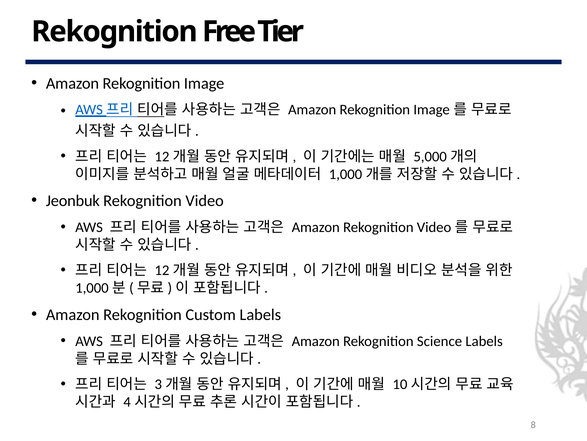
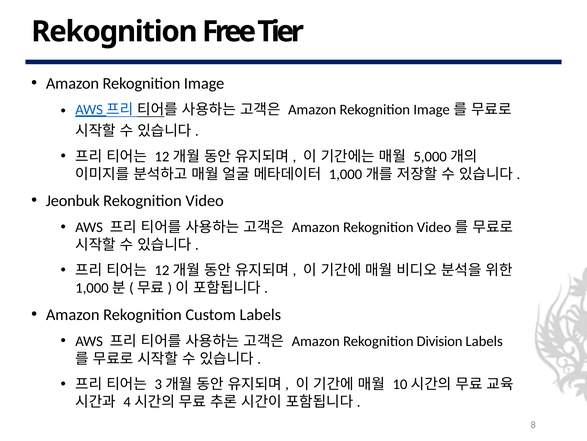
Science: Science -> Division (440, 341)
